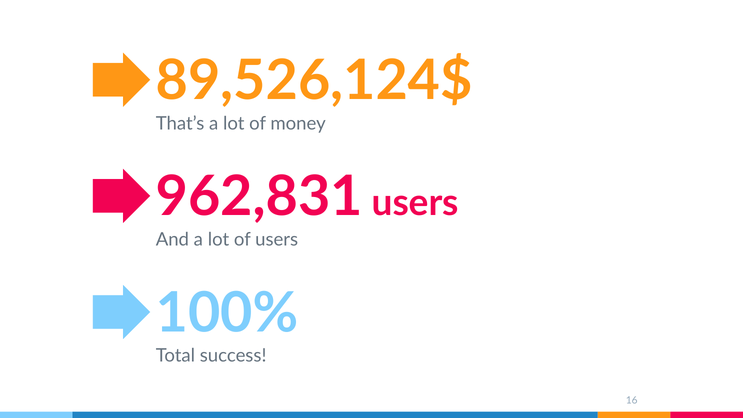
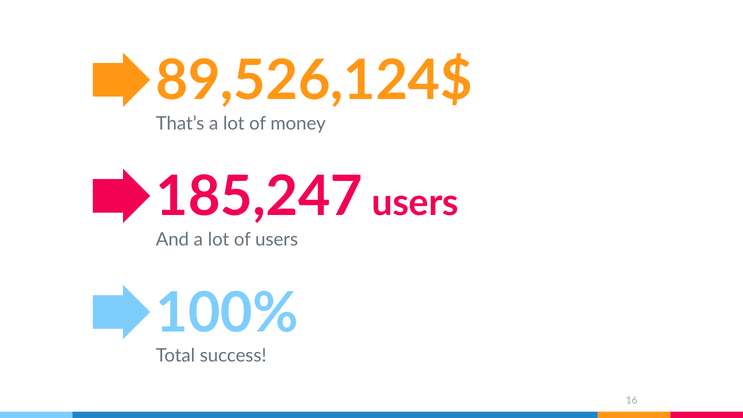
962,831: 962,831 -> 185,247 (259, 197)
